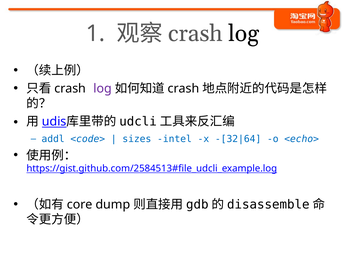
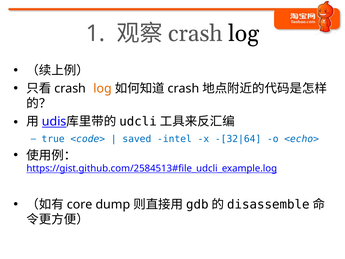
log colour: purple -> orange (103, 88)
addl: addl -> true (53, 139)
sizes: sizes -> saved (137, 139)
